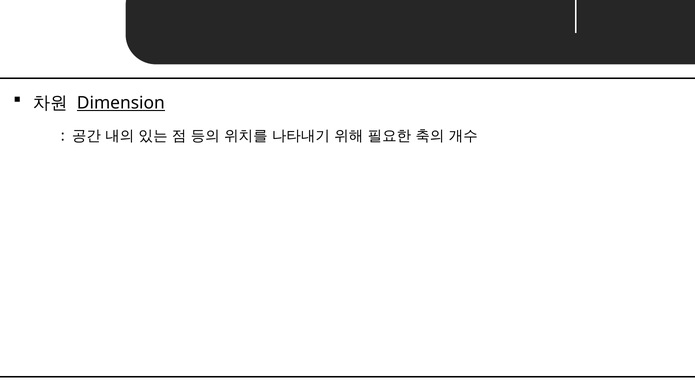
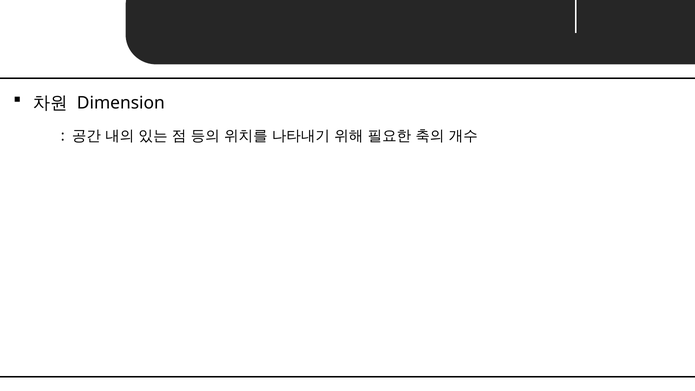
Dimension underline: present -> none (121, 103)
